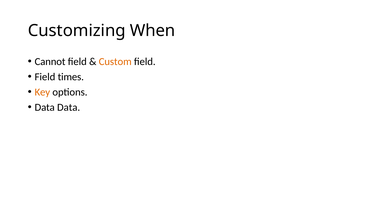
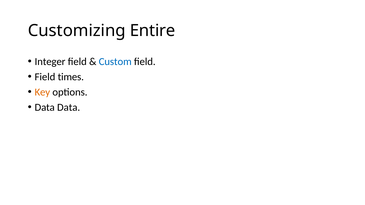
When: When -> Entire (153, 31)
Cannot: Cannot -> Integer (50, 62)
Custom colour: orange -> blue (115, 62)
